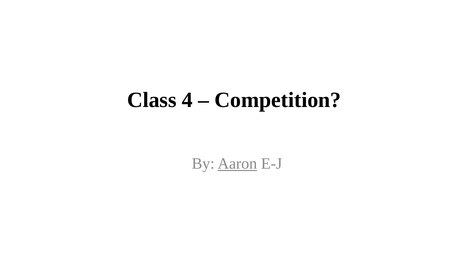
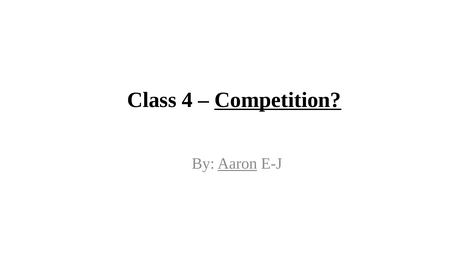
Competition underline: none -> present (278, 100)
